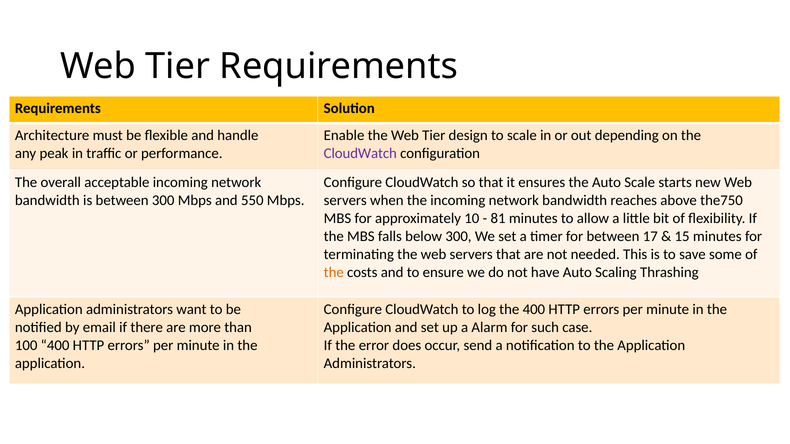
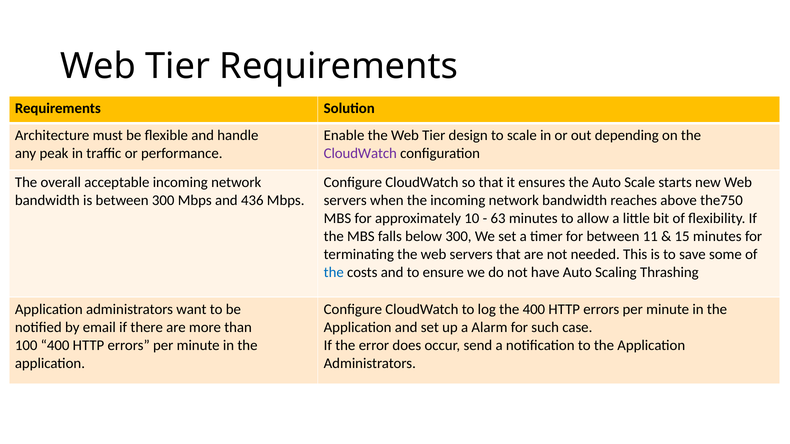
550: 550 -> 436 (252, 200)
81: 81 -> 63 (498, 219)
17: 17 -> 11 (650, 237)
the colour: orange -> blue (334, 273)
